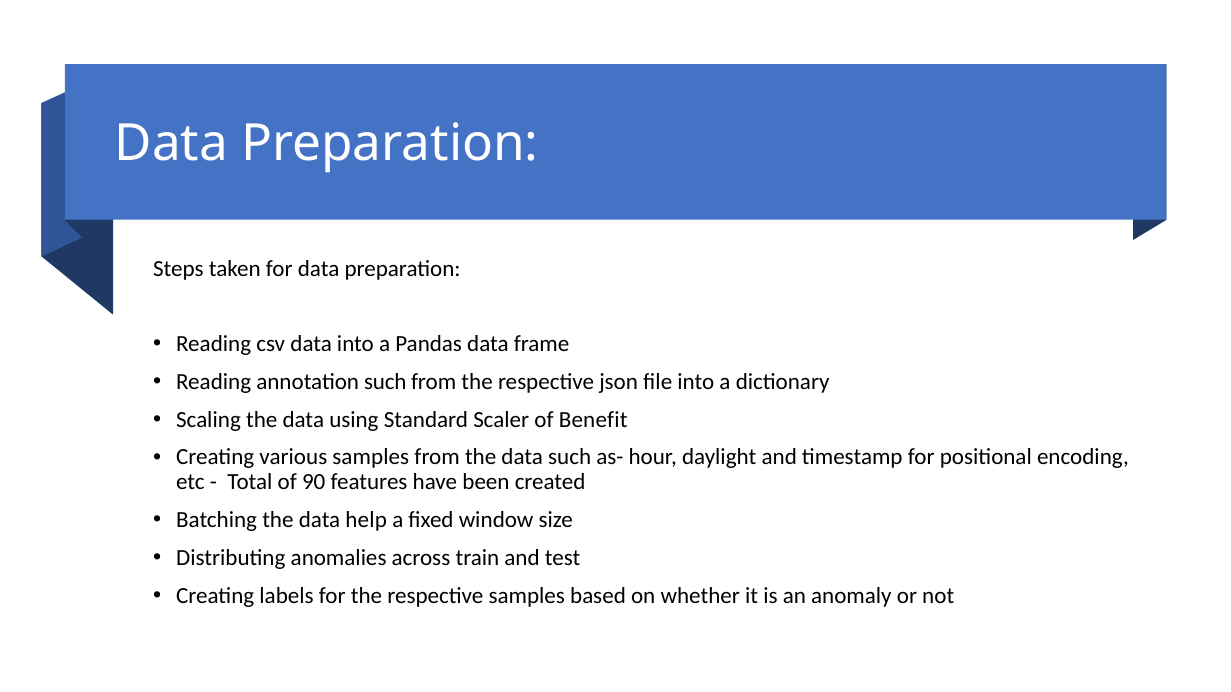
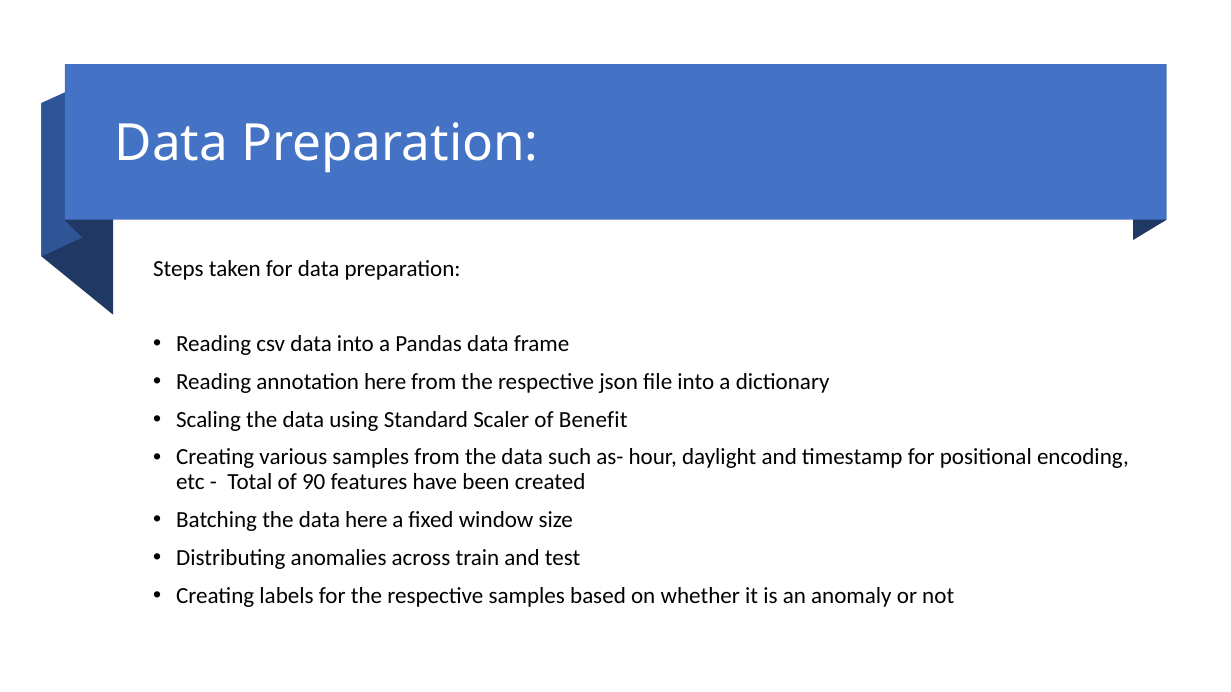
annotation such: such -> here (385, 382)
data help: help -> here (366, 520)
